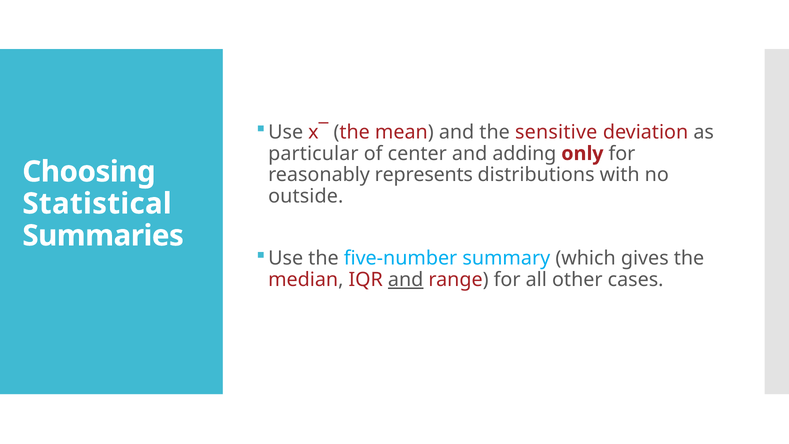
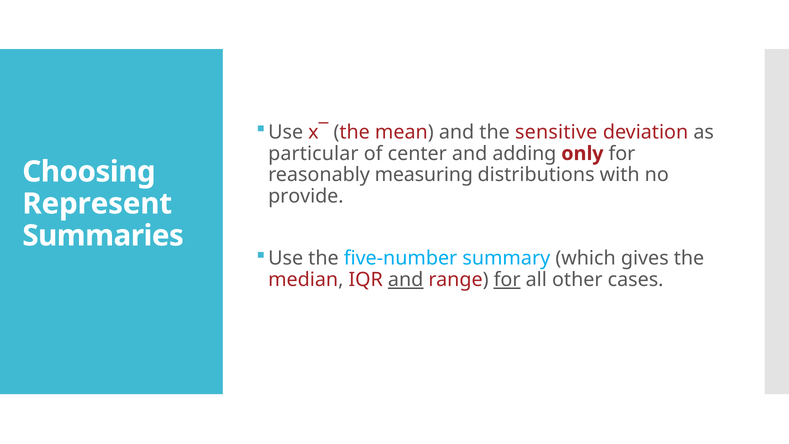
represents: represents -> measuring (424, 175)
outside: outside -> provide (306, 196)
Statistical: Statistical -> Represent (97, 204)
for underline: none -> present (507, 280)
